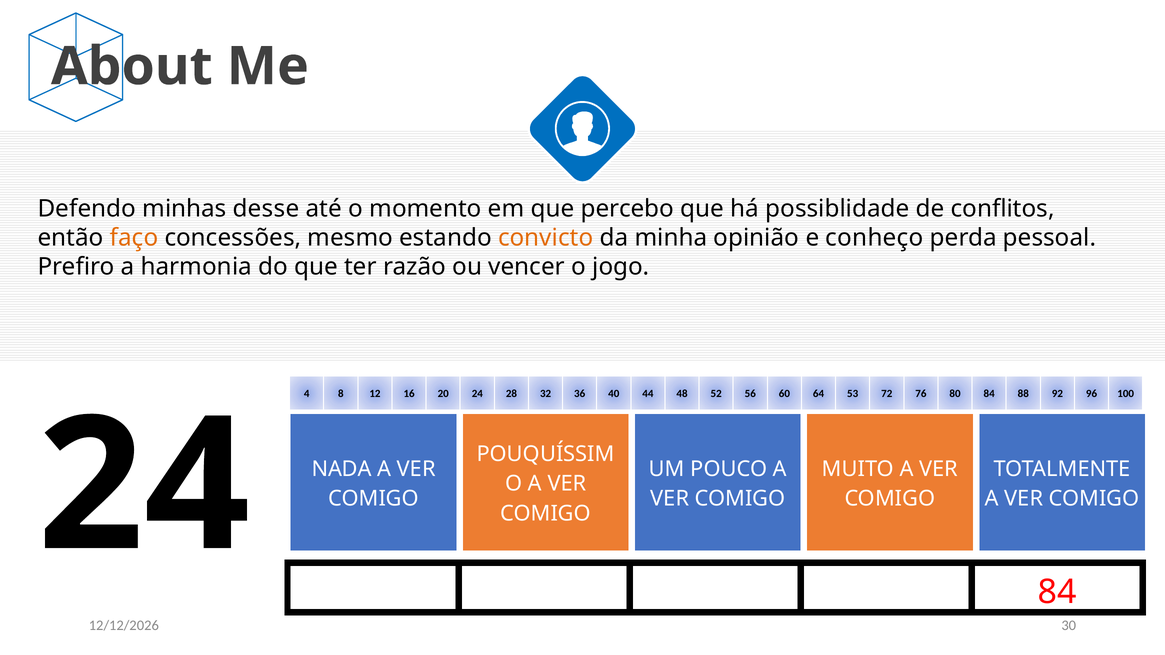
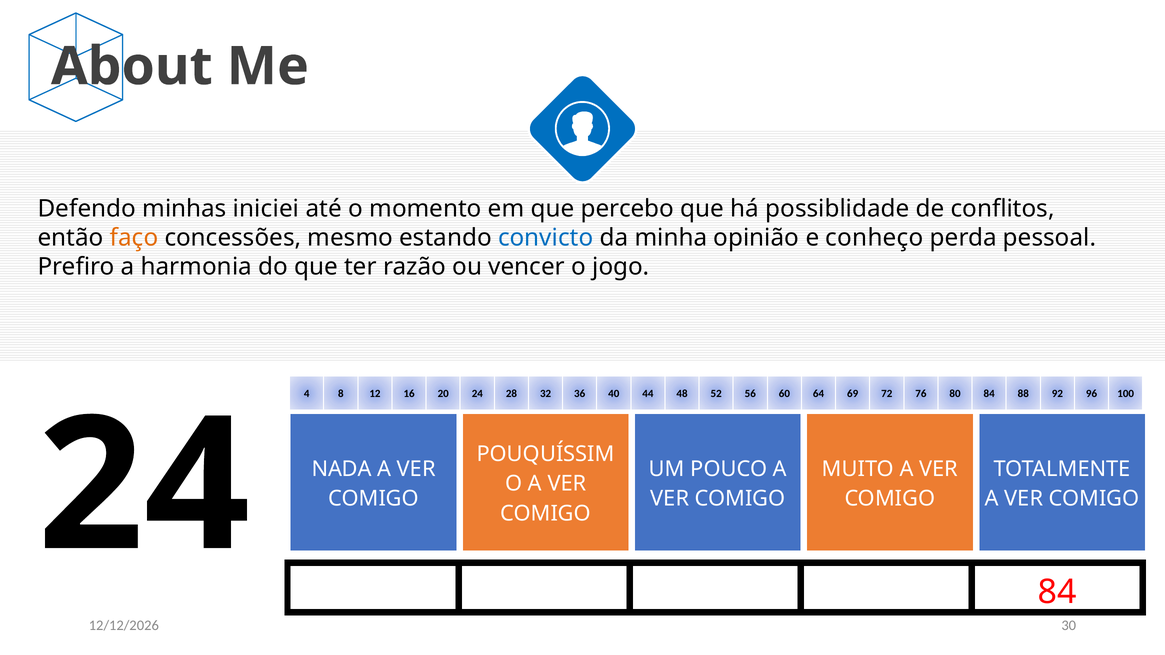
desse: desse -> iniciei (266, 209)
convicto colour: orange -> blue (546, 238)
53: 53 -> 69 (853, 394)
